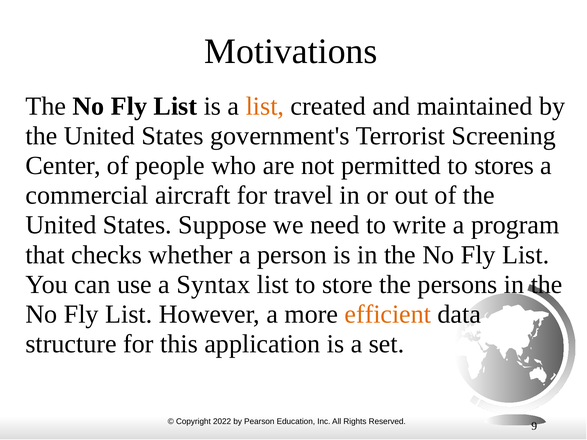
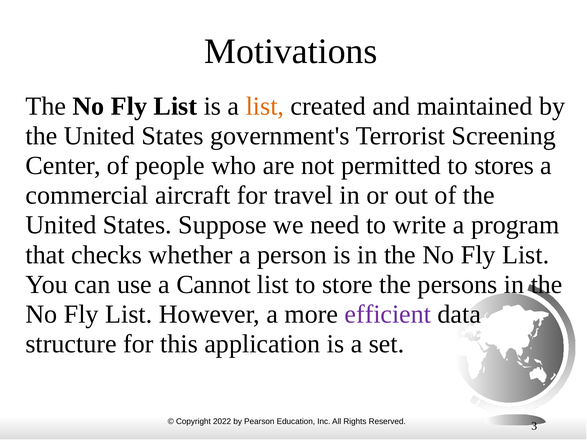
Syntax: Syntax -> Cannot (214, 285)
efficient colour: orange -> purple (388, 314)
9: 9 -> 3 (534, 426)
